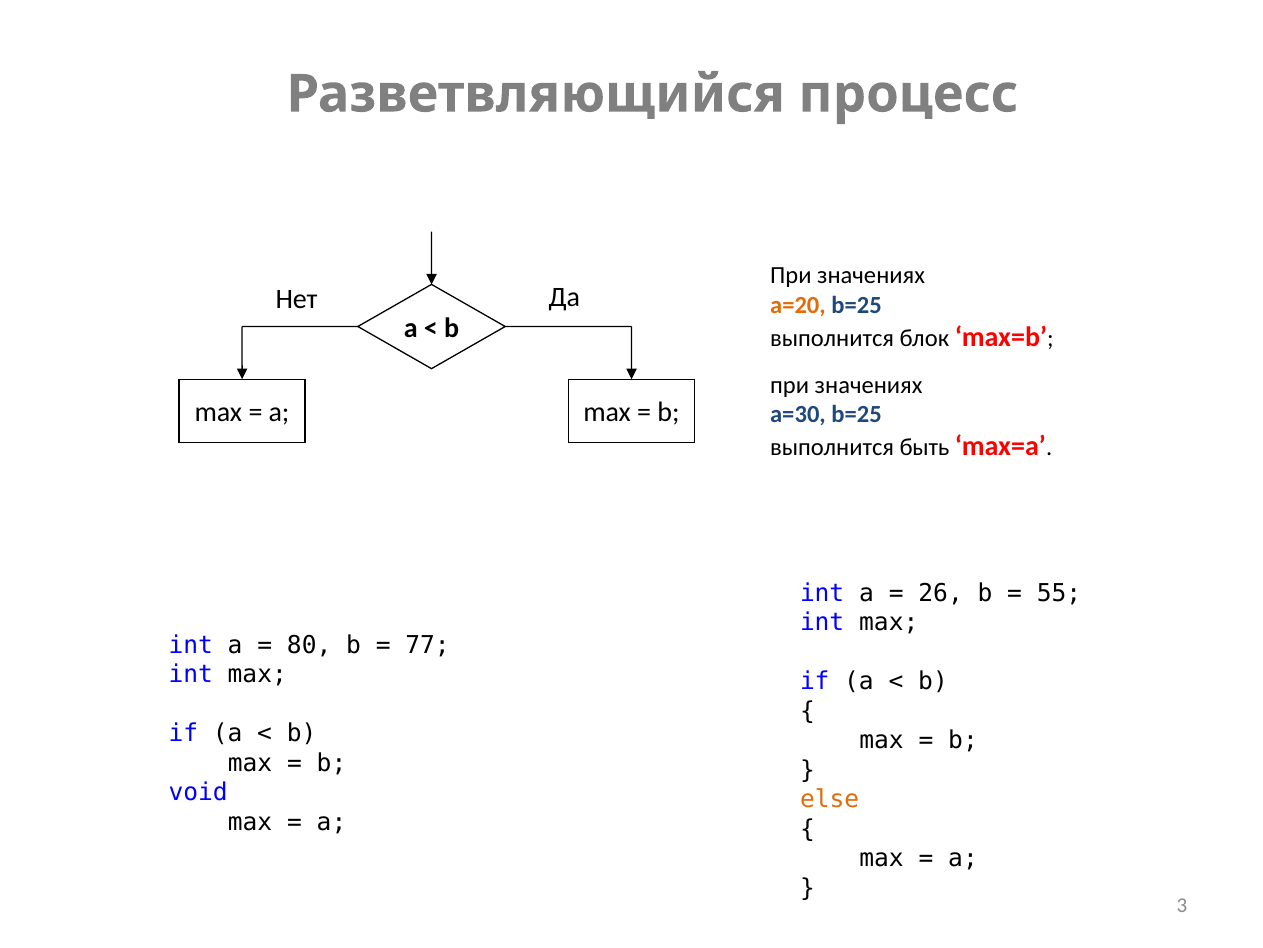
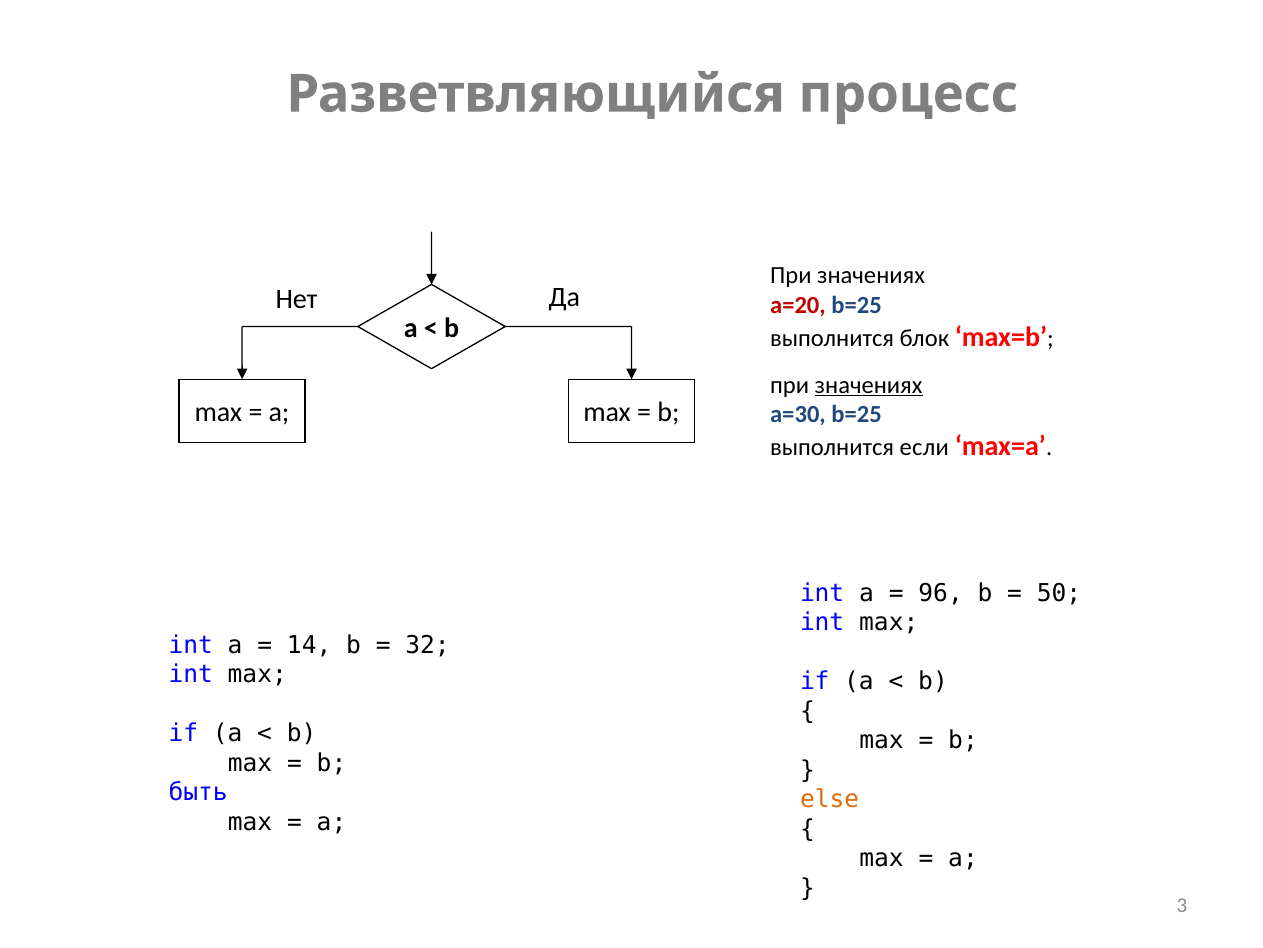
a=20 colour: orange -> red (798, 305)
значениях underline: none -> present (869, 385)
быть: быть -> если (924, 447)
26: 26 -> 96 (941, 593)
55: 55 -> 50 (1059, 593)
80: 80 -> 14 (309, 645)
77: 77 -> 32 (428, 645)
void: void -> быть (198, 792)
